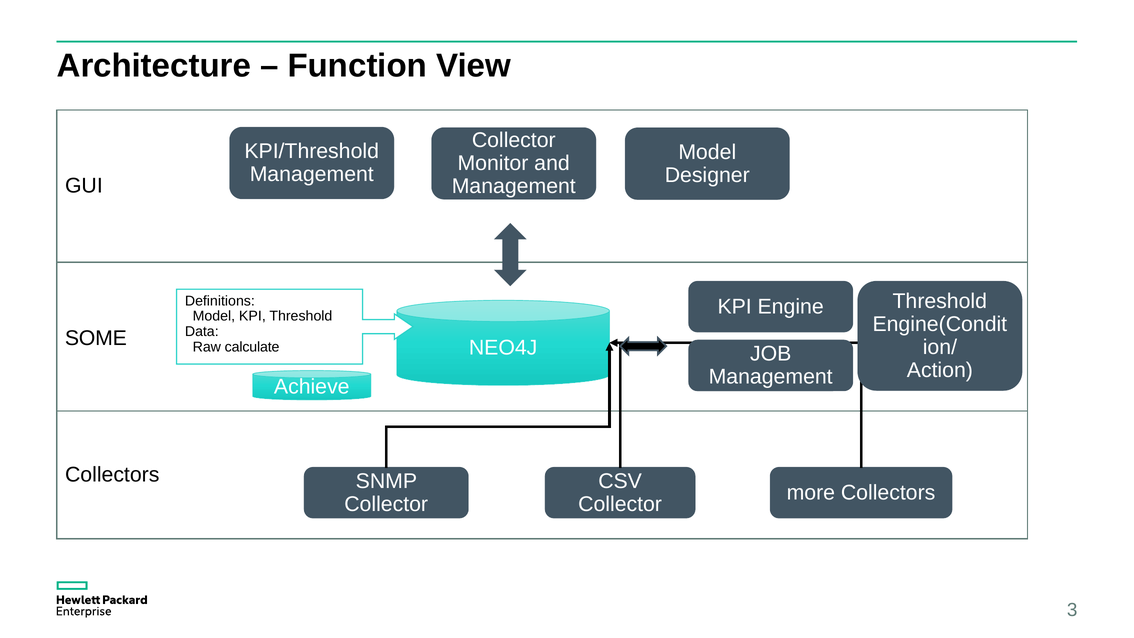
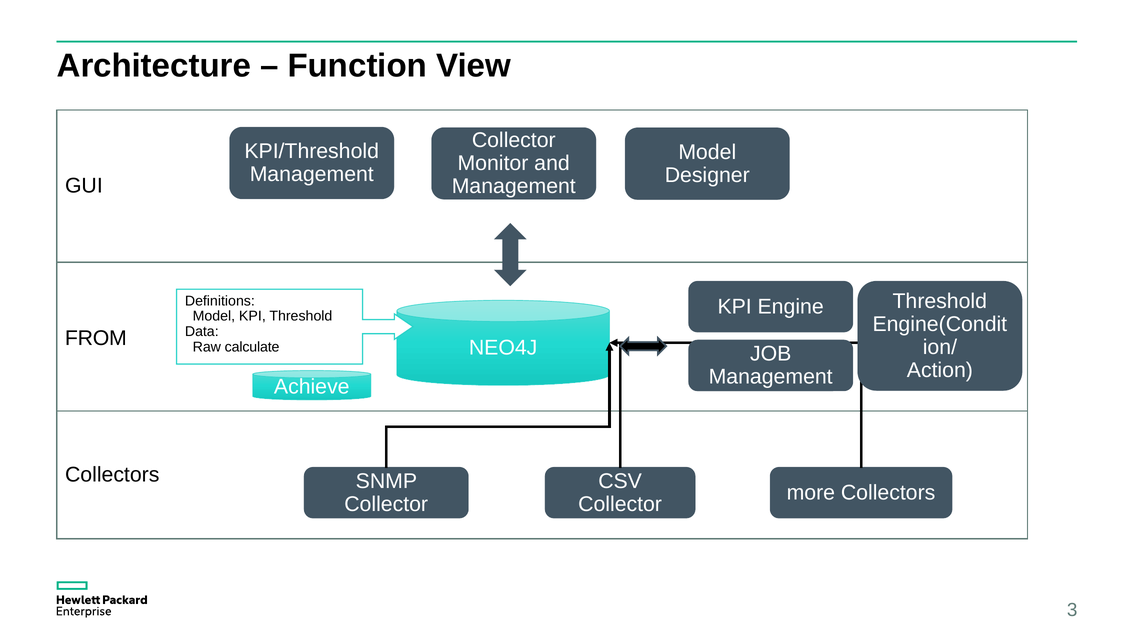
SOME: SOME -> FROM (96, 338)
